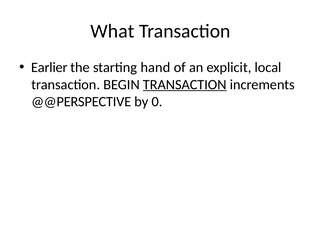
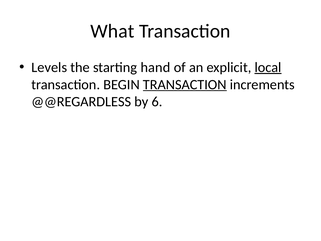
Earlier: Earlier -> Levels (49, 67)
local underline: none -> present (268, 67)
@@PERSPECTIVE: @@PERSPECTIVE -> @@REGARDLESS (81, 102)
0: 0 -> 6 (157, 102)
